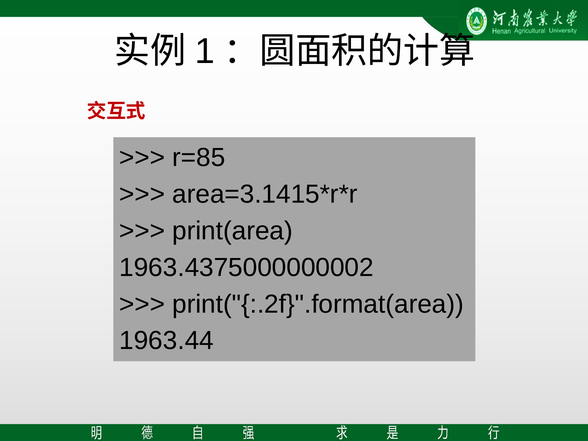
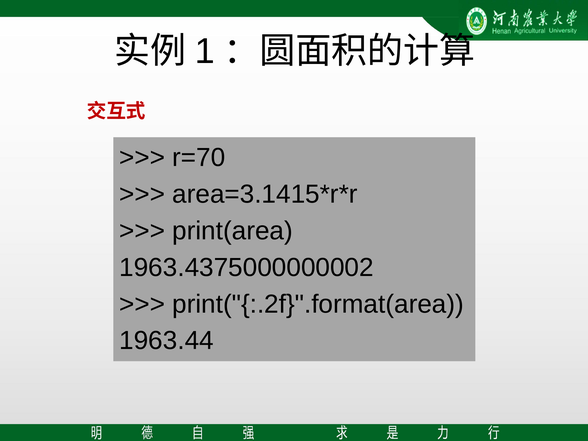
r=85: r=85 -> r=70 (199, 158)
